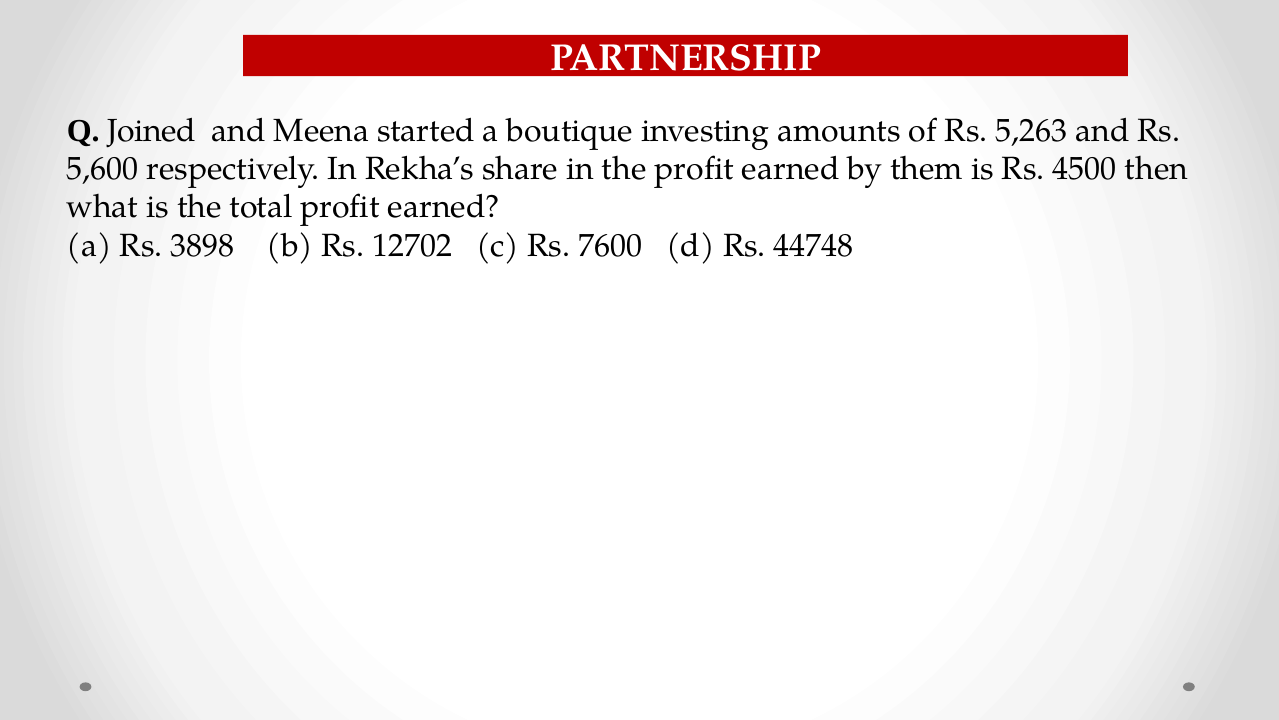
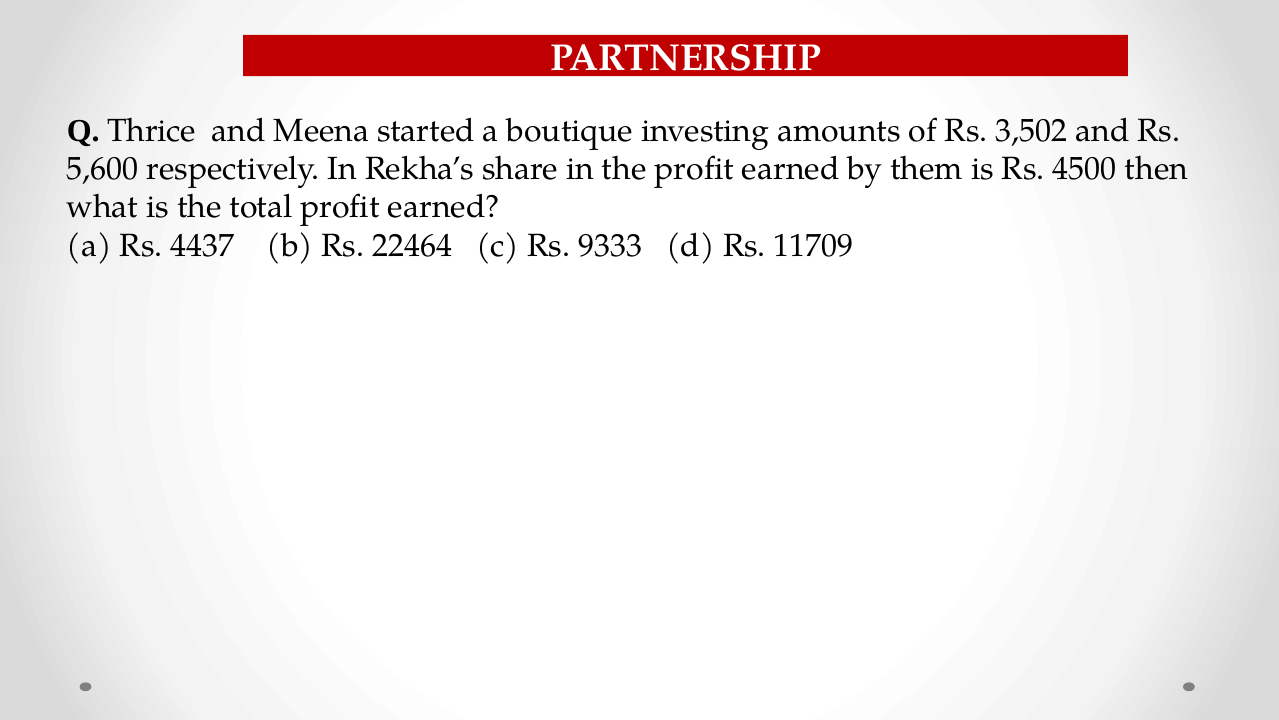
Joined: Joined -> Thrice (152, 130)
5,263: 5,263 -> 3,502 (1032, 130)
3898: 3898 -> 4437 (203, 246)
12702: 12702 -> 22464 (412, 246)
7600: 7600 -> 9333 (610, 246)
44748: 44748 -> 11709 (814, 246)
